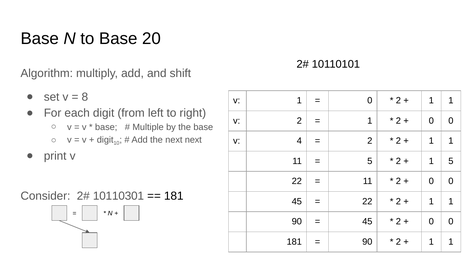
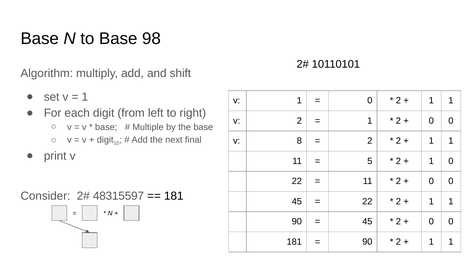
20: 20 -> 98 (151, 39)
8: 8 -> 1 (85, 97)
next next: next -> final (193, 140)
4: 4 -> 8 (299, 141)
1 5: 5 -> 0 (451, 161)
10110301: 10110301 -> 48315597 (118, 196)
